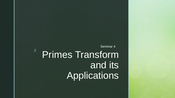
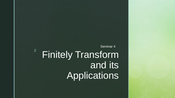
Primes: Primes -> Finitely (57, 55)
